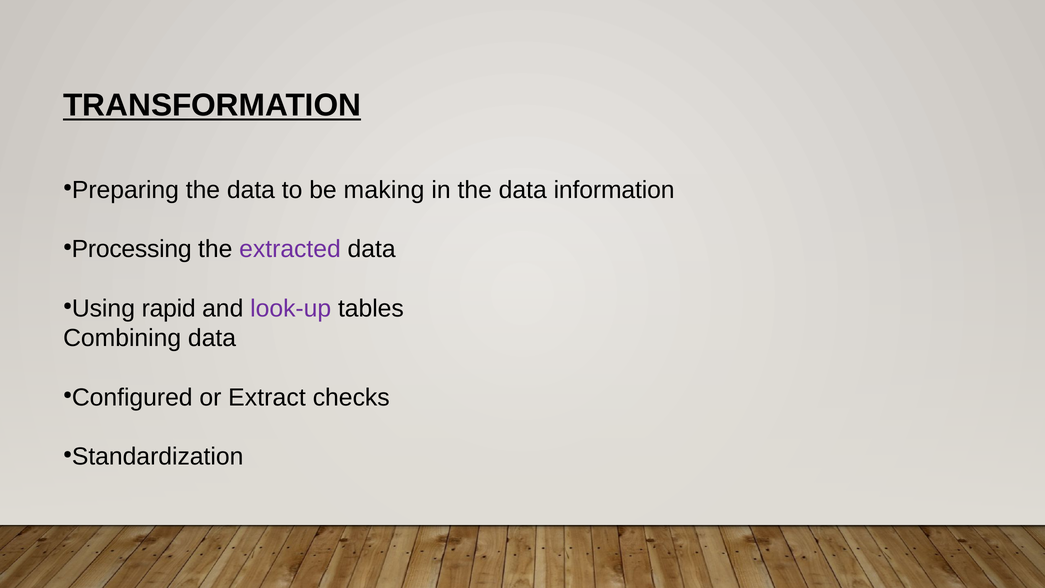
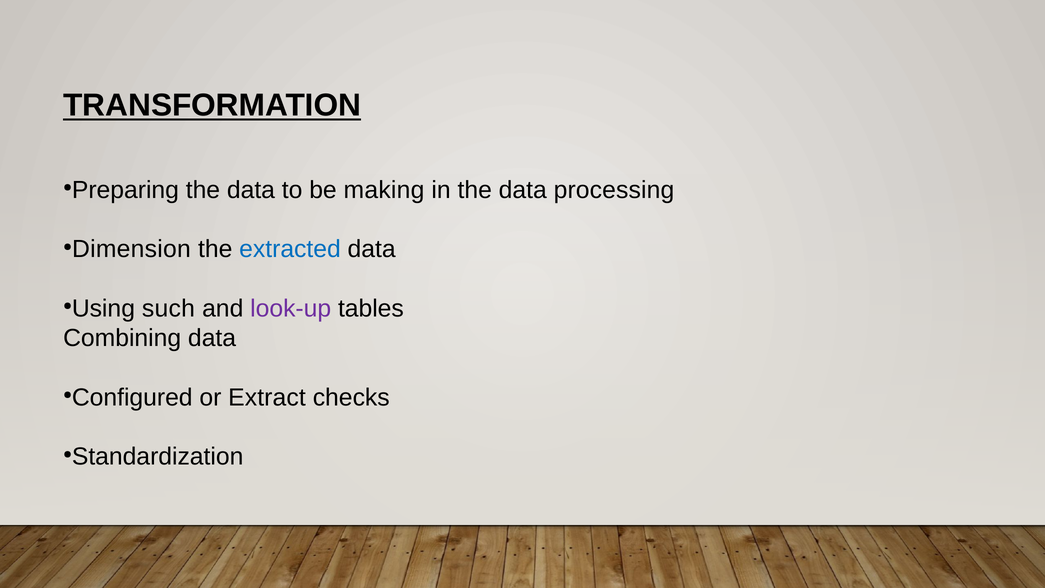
information: information -> processing (614, 190)
Processing: Processing -> Dimension (131, 249)
extracted colour: purple -> blue (290, 249)
rapid: rapid -> such (168, 308)
